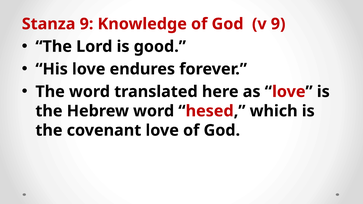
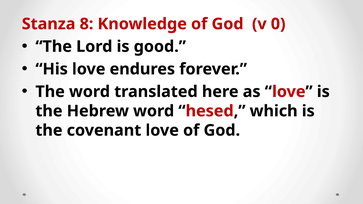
Stanza 9: 9 -> 8 (87, 24)
v 9: 9 -> 0 (278, 24)
